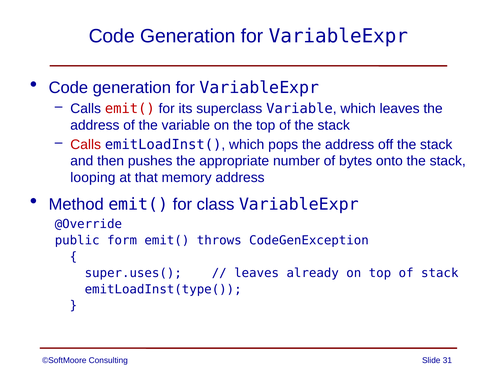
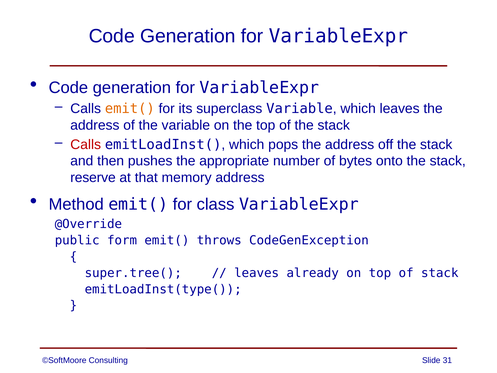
emit( colour: red -> orange (130, 109)
looping: looping -> reserve (93, 178)
super.uses(: super.uses( -> super.tree( (133, 273)
